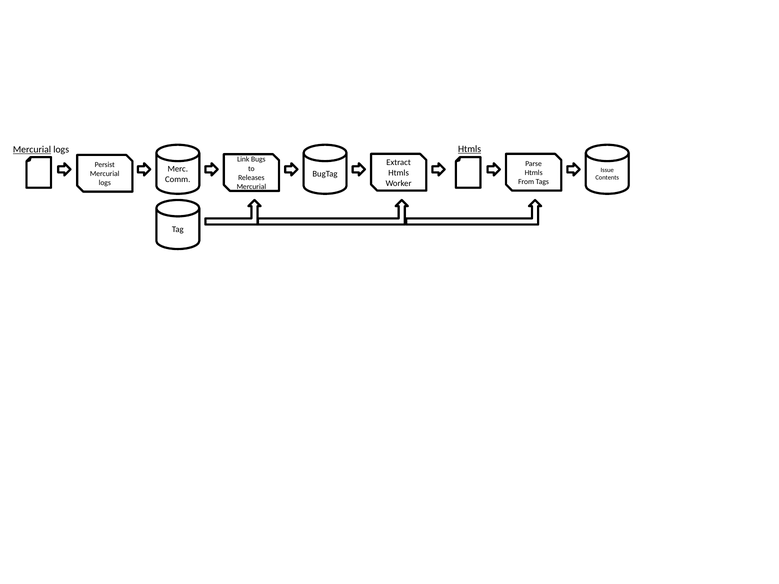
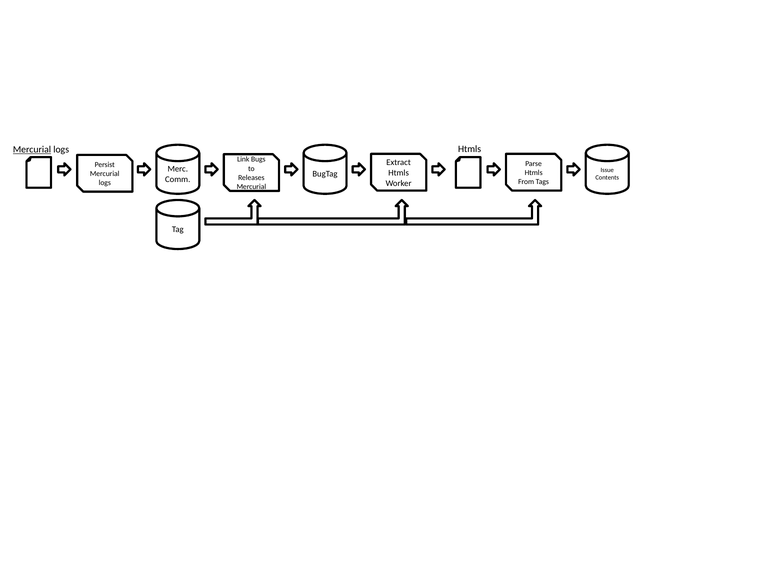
Htmls underline: present -> none (470, 149)
